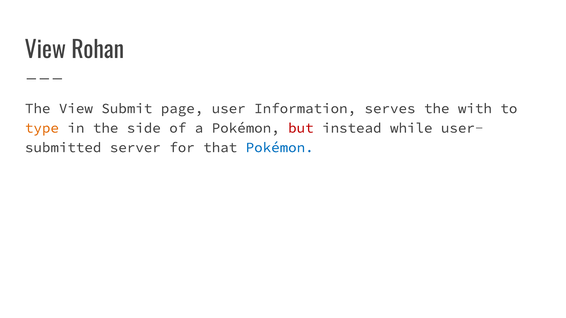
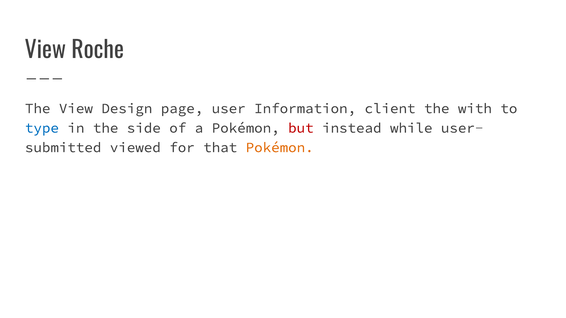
Rohan: Rohan -> Roche (98, 50)
Submit: Submit -> Design (127, 109)
serves: serves -> client (390, 109)
type colour: orange -> blue (42, 128)
server: server -> viewed (135, 148)
Pokémon colour: blue -> orange (280, 148)
